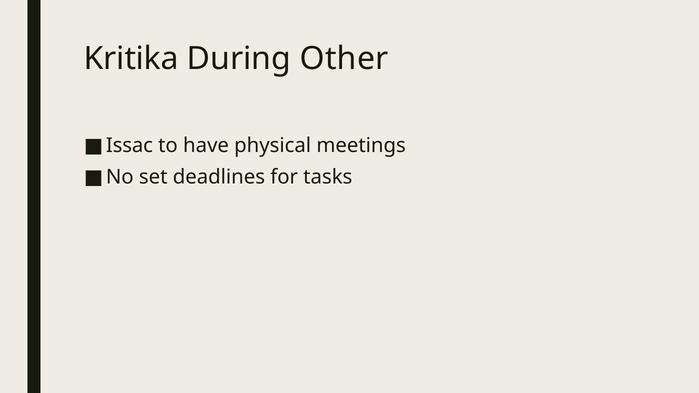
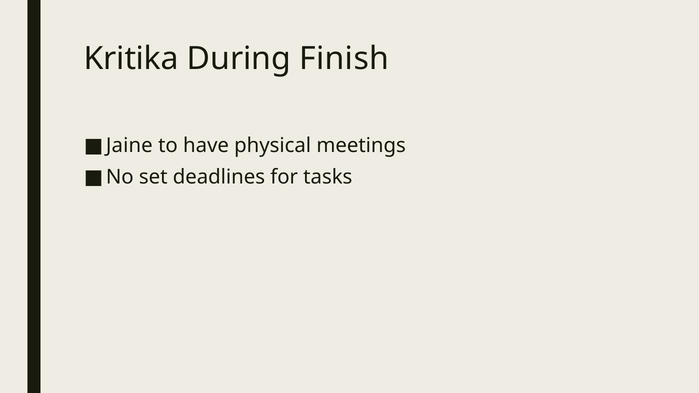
Other: Other -> Finish (344, 59)
Issac: Issac -> Jaine (129, 145)
